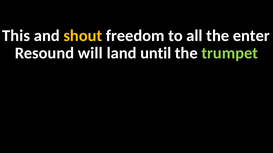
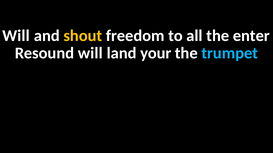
This: This -> Will (16, 36)
until: until -> your (156, 53)
trumpet colour: light green -> light blue (230, 53)
